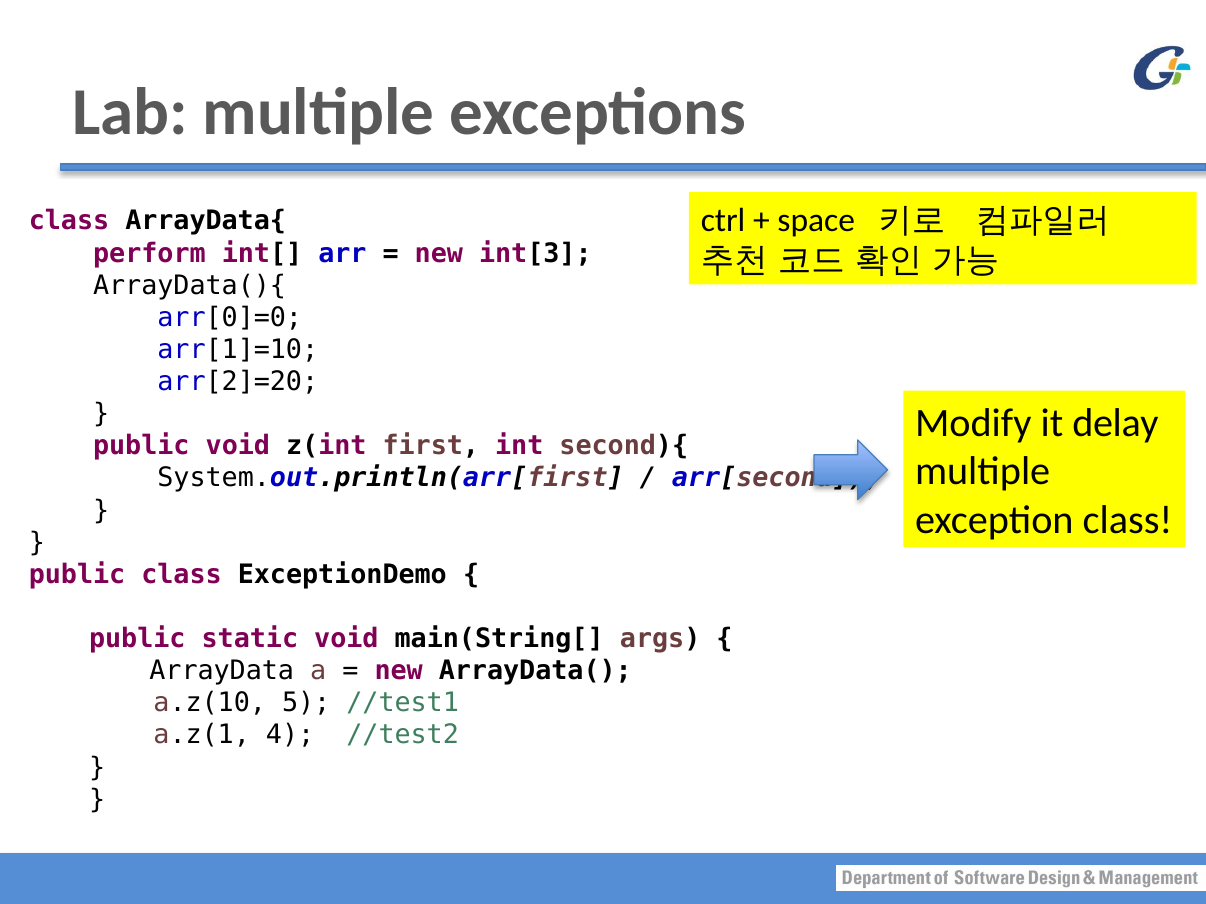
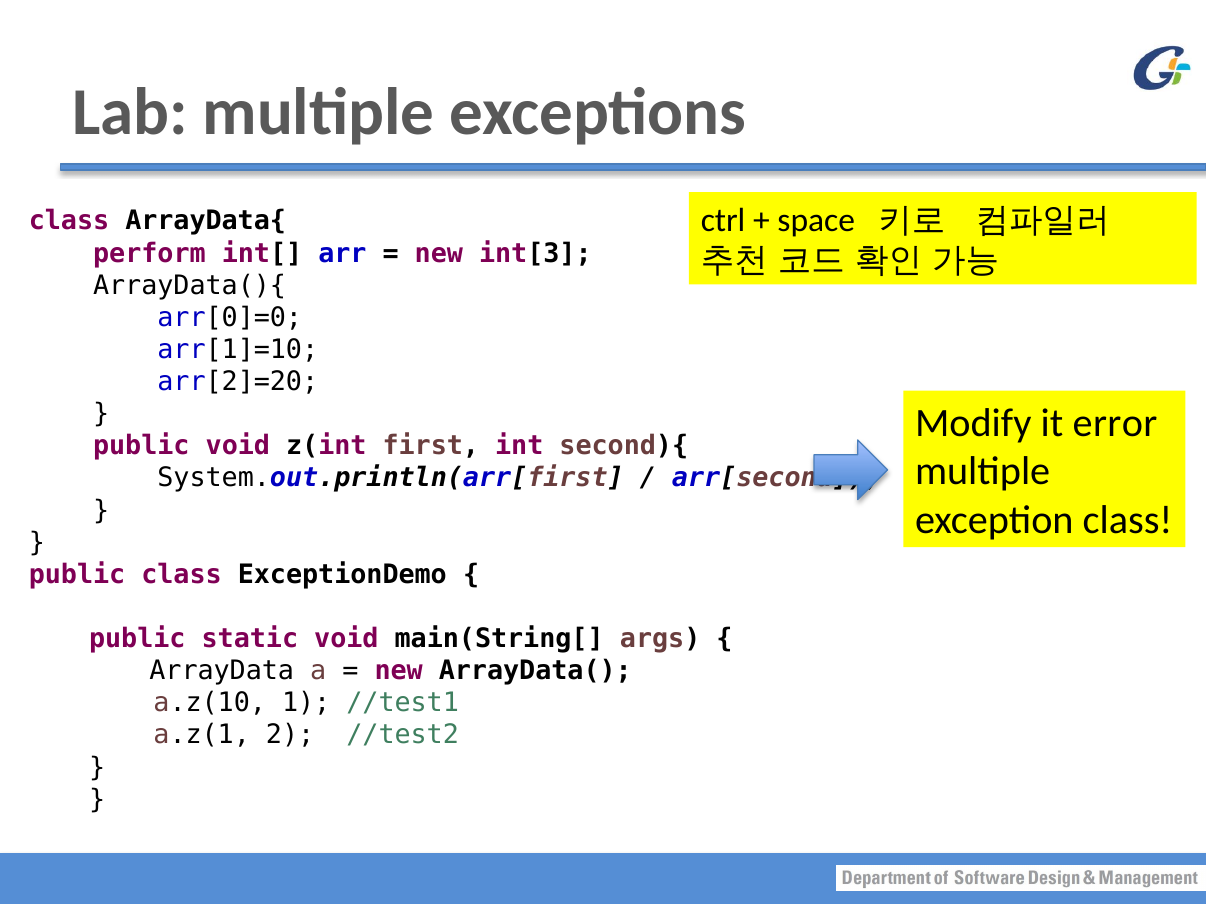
delay: delay -> error (1115, 424)
5: 5 -> 1 (306, 703)
4: 4 -> 2 (290, 736)
